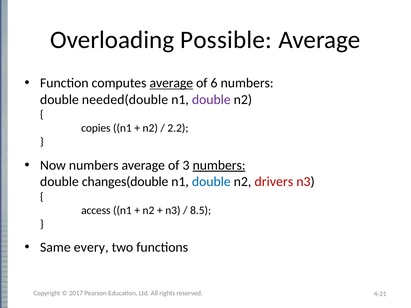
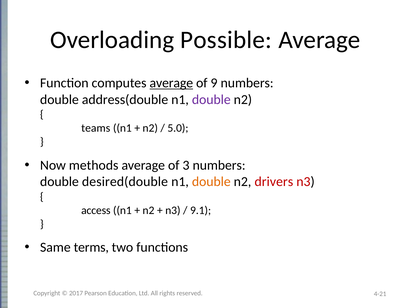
6: 6 -> 9 (214, 83)
needed(double: needed(double -> address(double (125, 100)
copies: copies -> teams (96, 128)
2.2: 2.2 -> 5.0 (178, 128)
Now numbers: numbers -> methods (94, 165)
numbers underline: present -> none (219, 165)
changes(double: changes(double -> desired(double (125, 182)
double colour: blue -> orange (211, 182)
8.5: 8.5 -> 9.1 (201, 210)
every: every -> terms (91, 248)
